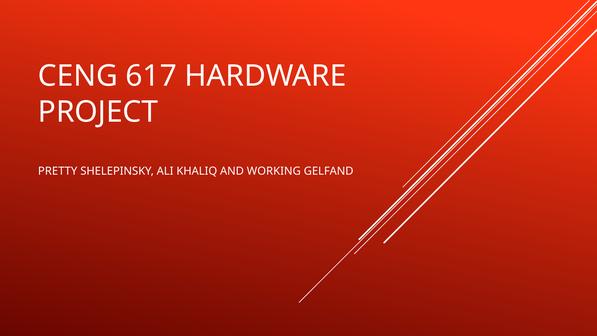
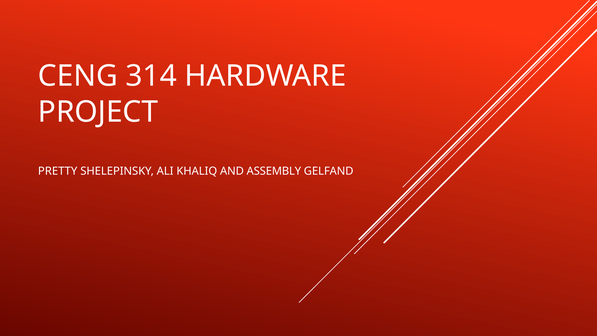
617: 617 -> 314 (151, 76)
WORKING: WORKING -> ASSEMBLY (274, 171)
